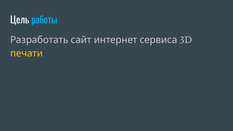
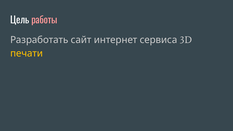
работы colour: light blue -> pink (44, 20)
